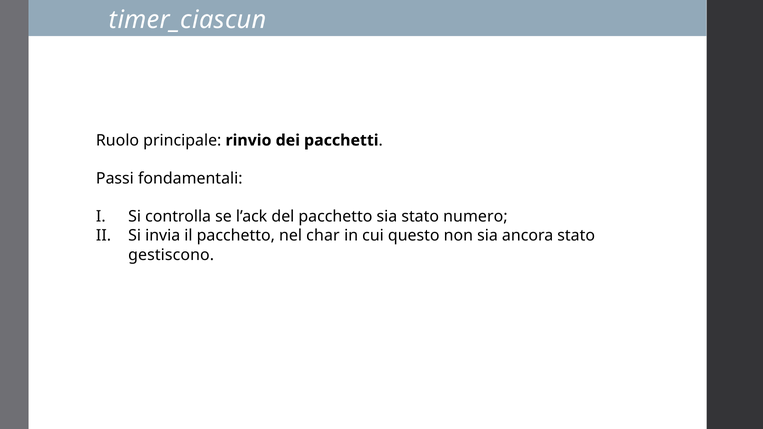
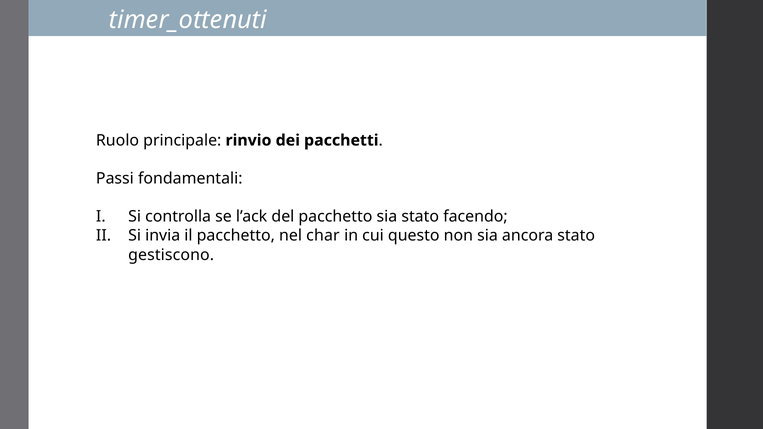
timer_ciascun: timer_ciascun -> timer_ottenuti (188, 20)
numero: numero -> facendo (475, 217)
